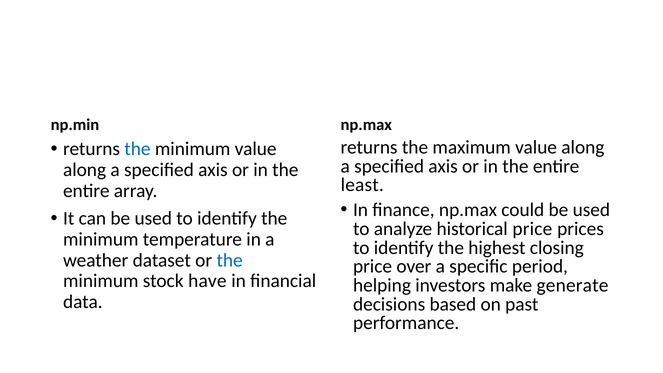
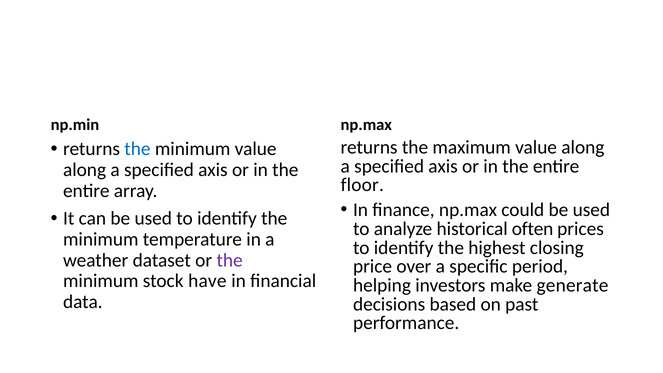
least: least -> floor (362, 185)
historical price: price -> often (533, 229)
the colour: blue -> purple (230, 260)
